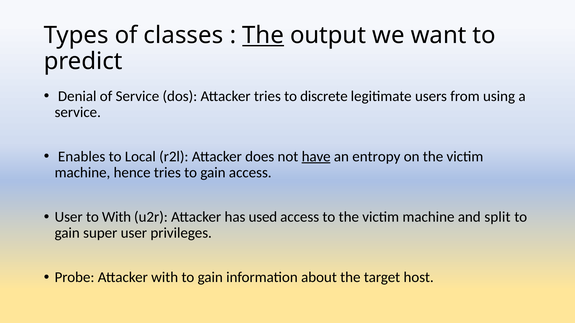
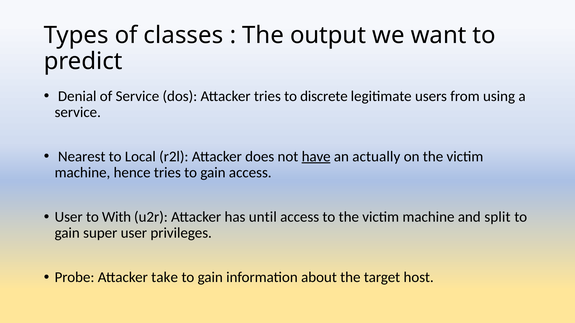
The underline: present -> none (263, 35)
Enables: Enables -> Nearest (82, 157)
entropy: entropy -> actually (376, 157)
used: used -> until (263, 217)
Attacker with: with -> take (165, 278)
